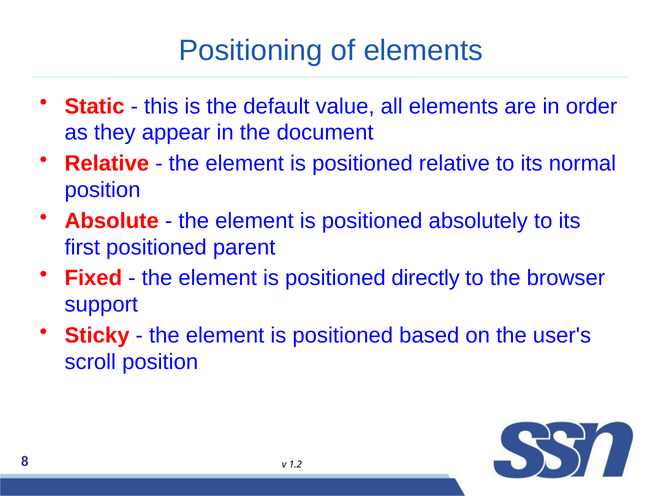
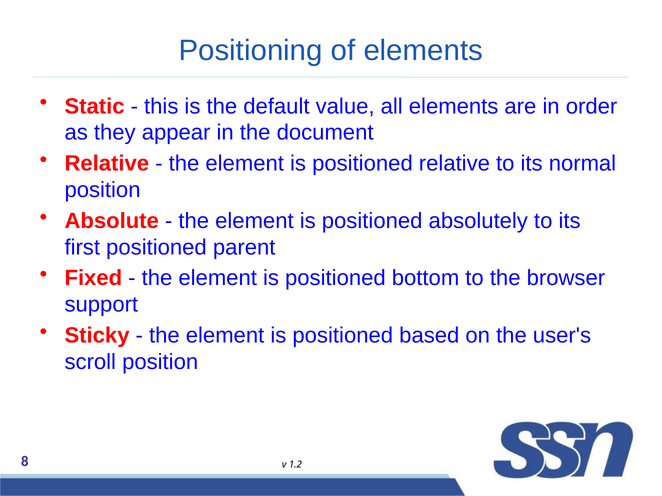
directly: directly -> bottom (426, 278)
